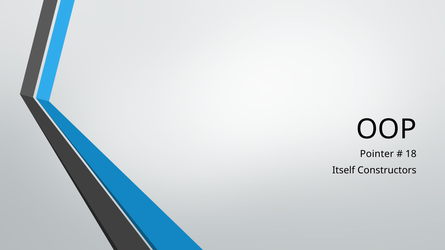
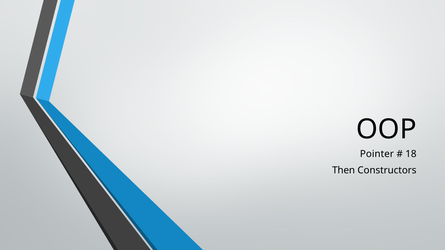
Itself: Itself -> Then (344, 170)
